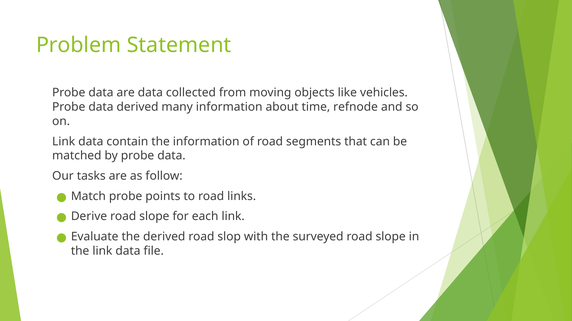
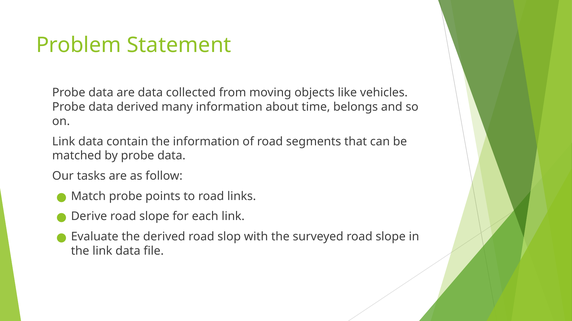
refnode: refnode -> belongs (356, 107)
